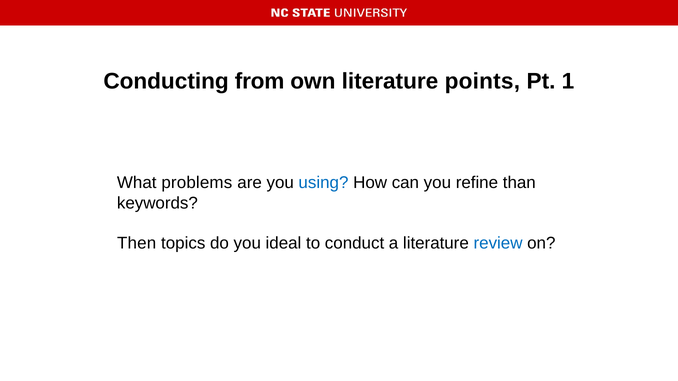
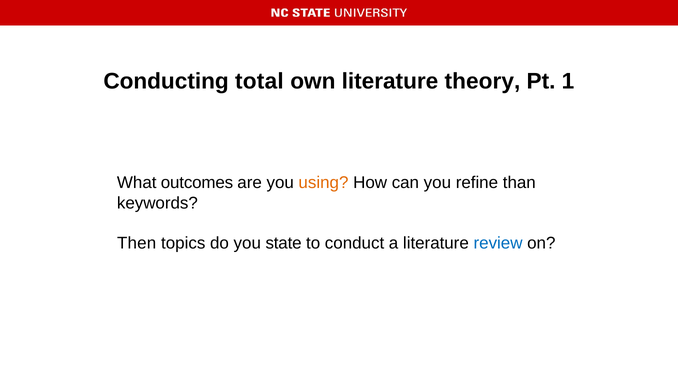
from: from -> total (259, 81)
points: points -> theory (482, 81)
problems: problems -> outcomes (197, 183)
using colour: blue -> orange (323, 183)
ideal: ideal -> state (284, 243)
